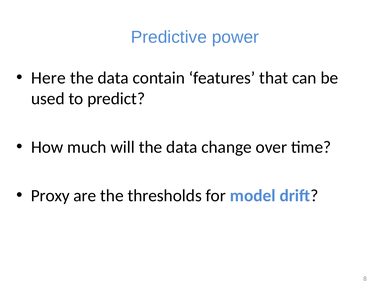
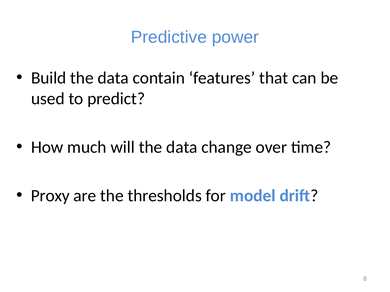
Here: Here -> Build (49, 78)
